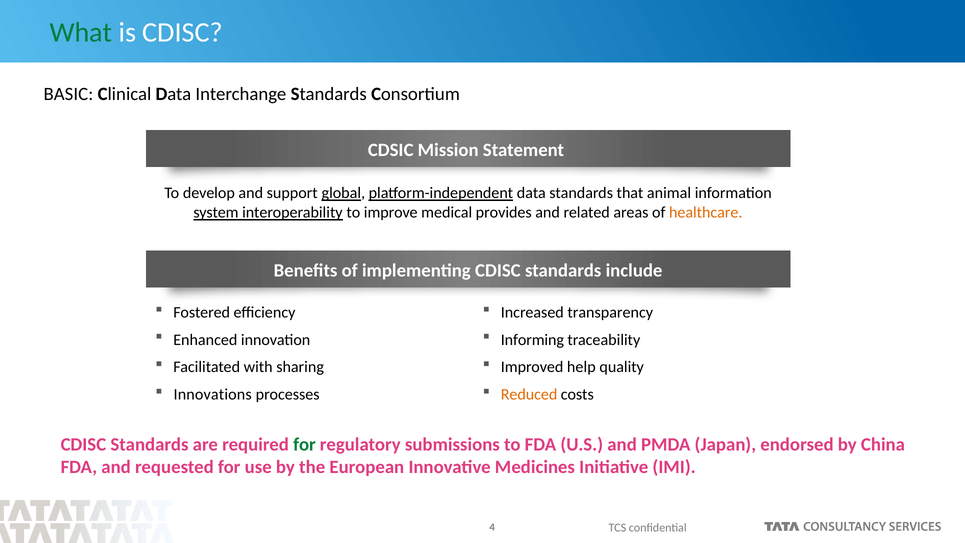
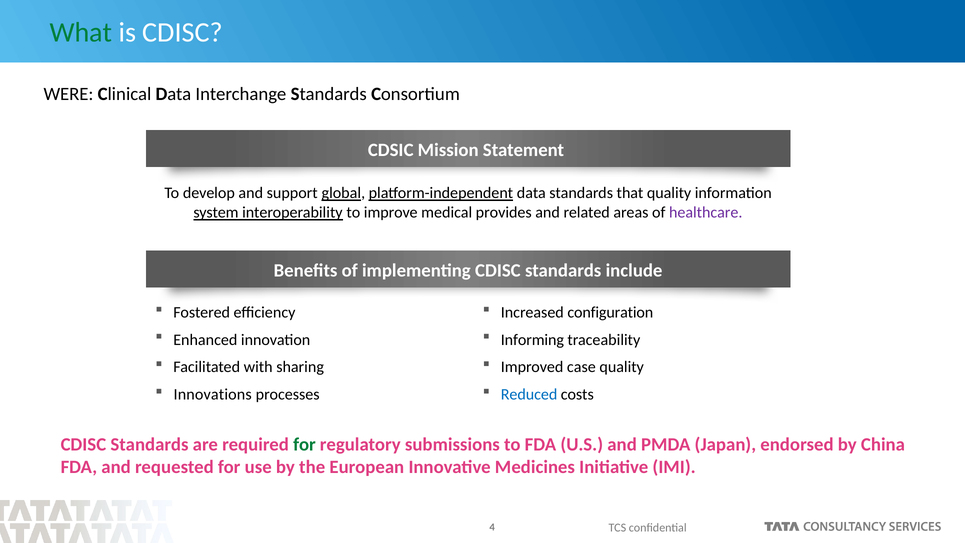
BASIC: BASIC -> WERE (68, 94)
that animal: animal -> quality (669, 193)
healthcare colour: orange -> purple (706, 212)
transparency: transparency -> configuration (610, 312)
help: help -> case (581, 367)
Reduced colour: orange -> blue (529, 394)
